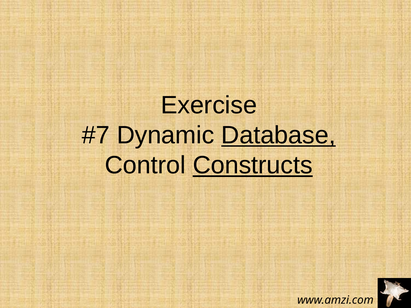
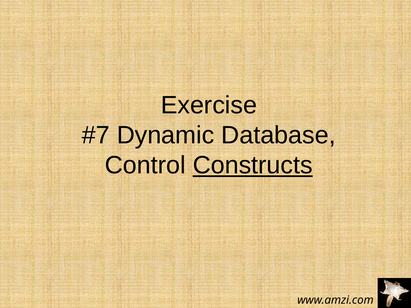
Database underline: present -> none (278, 135)
